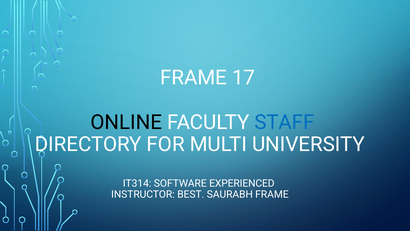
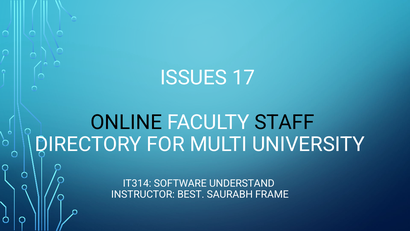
FRAME: FRAME -> ISSUES (194, 78)
STAFF colour: blue -> black (284, 122)
EXPERIENCED: EXPERIENCED -> UNDERSTAND (242, 183)
